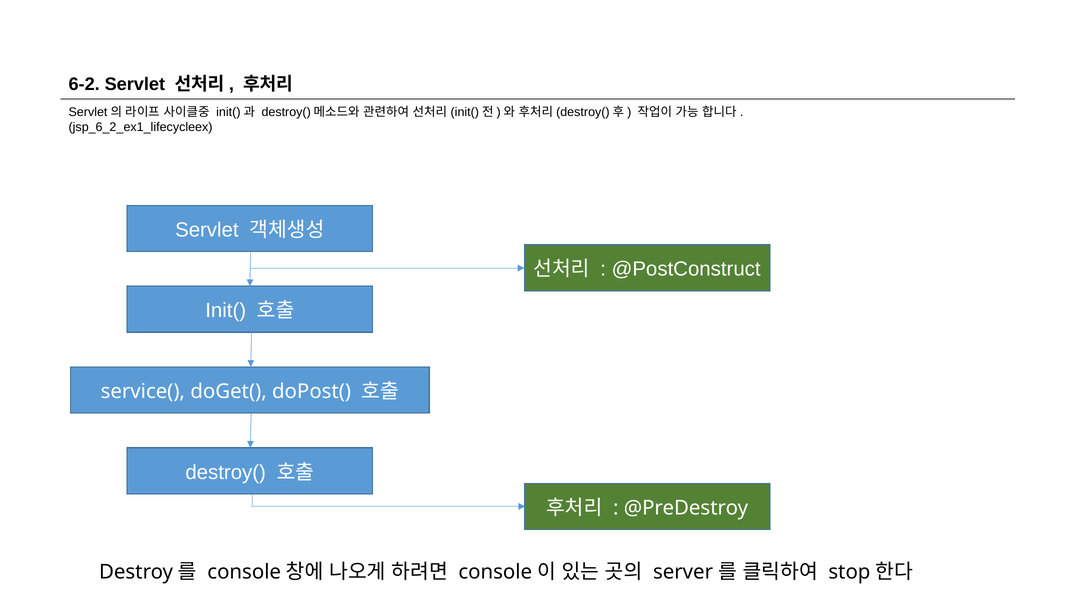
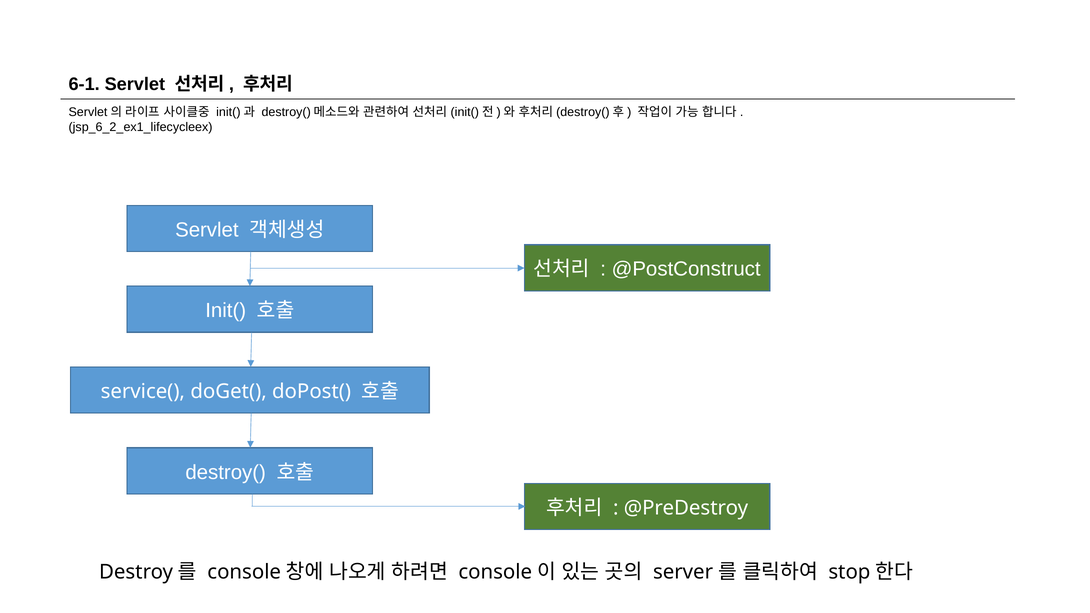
6-2: 6-2 -> 6-1 (84, 84)
